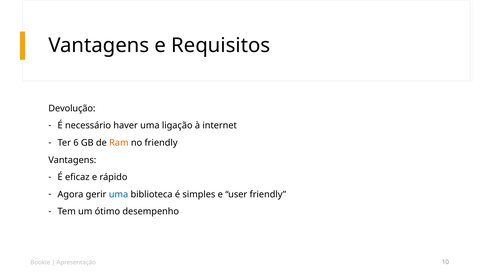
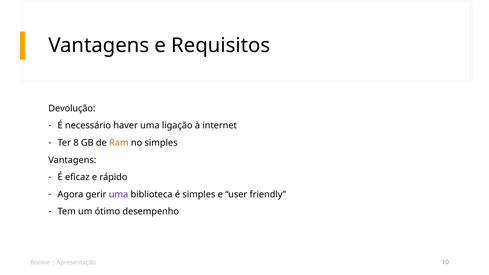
6: 6 -> 8 (76, 143)
no friendly: friendly -> simples (161, 143)
uma colour: blue -> purple (119, 194)
